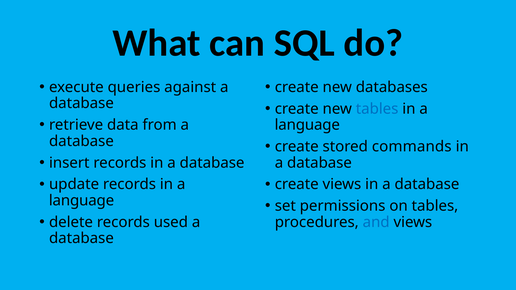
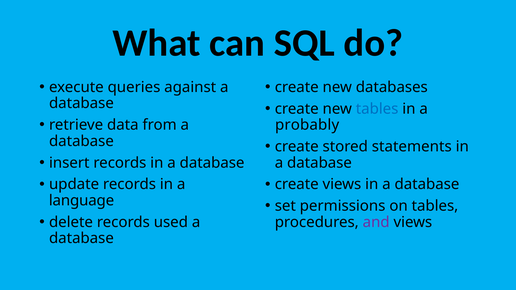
language: language -> probably (307, 125)
commands: commands -> statements (412, 147)
and colour: blue -> purple (376, 222)
